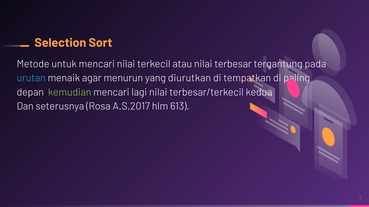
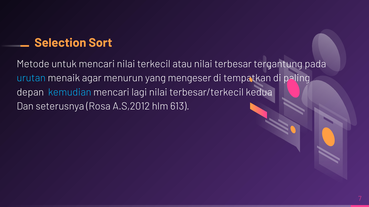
diurutkan: diurutkan -> mengeser (190, 78)
kemudian colour: light green -> light blue (70, 92)
A.S,2017: A.S,2017 -> A.S,2012 (131, 107)
